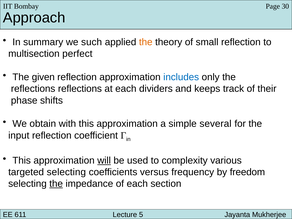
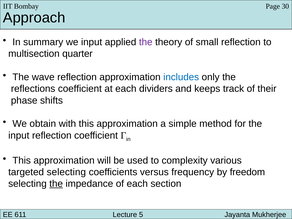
we such: such -> input (92, 42)
the colour: orange -> purple (146, 42)
perfect: perfect -> quarter (77, 54)
given: given -> wave (43, 77)
reflections reflections: reflections -> coefficient (80, 89)
several: several -> method (216, 124)
will underline: present -> none (104, 160)
